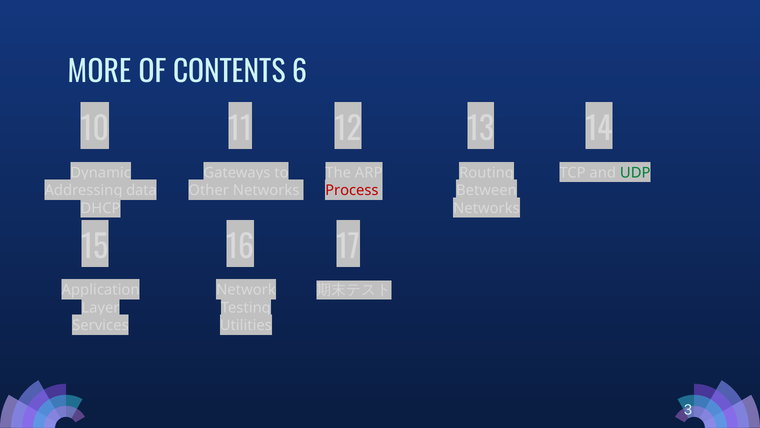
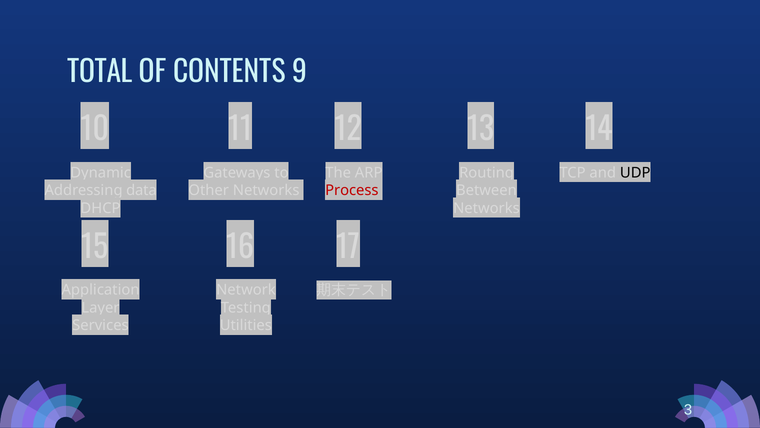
MORE: MORE -> TOTAL (100, 72)
6: 6 -> 9 (300, 72)
UDP colour: green -> black (635, 173)
